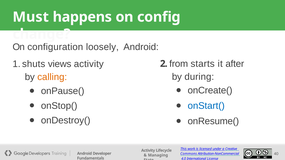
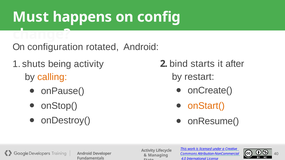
loosely: loosely -> rotated (102, 47)
views: views -> being (60, 64)
from: from -> bind (179, 64)
during: during -> restart (199, 77)
onStart( colour: blue -> orange (206, 106)
